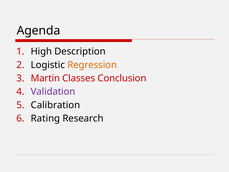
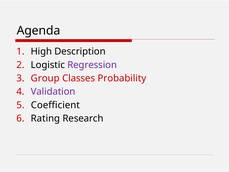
Regression colour: orange -> purple (92, 65)
Martin: Martin -> Group (45, 78)
Conclusion: Conclusion -> Probability (122, 78)
Calibration: Calibration -> Coefficient (55, 105)
